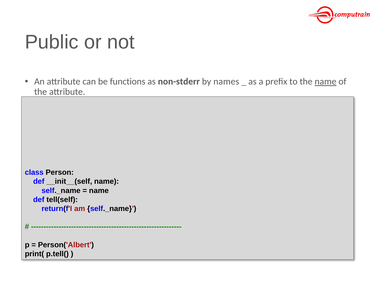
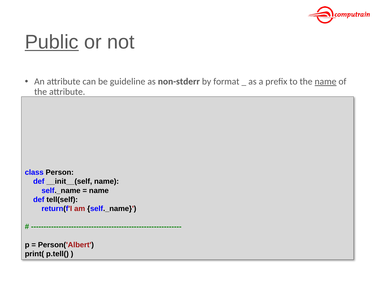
Public underline: none -> present (52, 42)
be functions: functions -> guideline (128, 82)
names: names -> format (226, 82)
